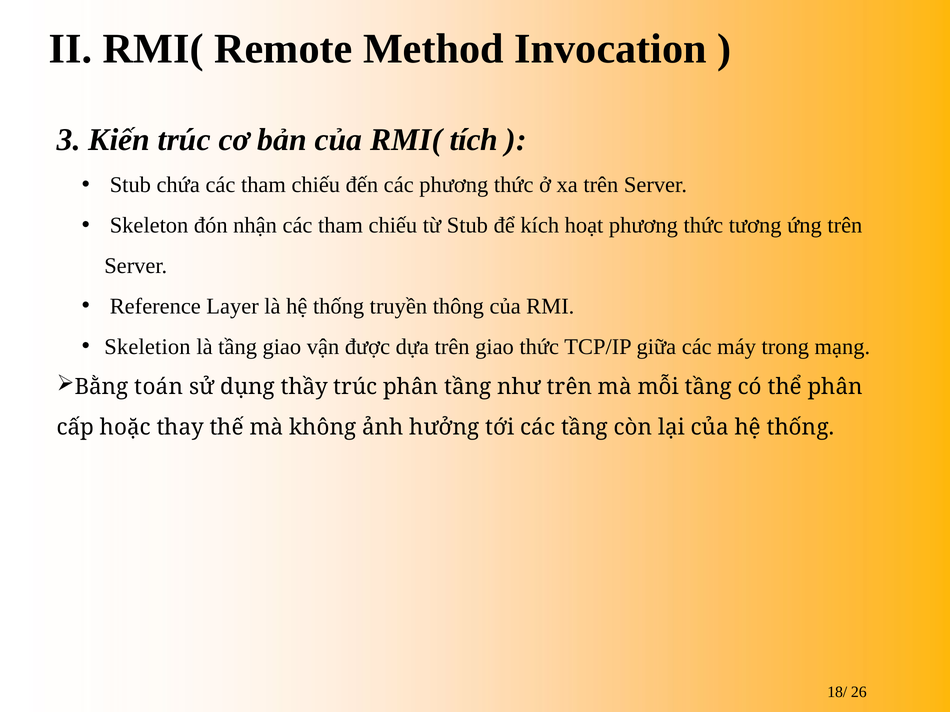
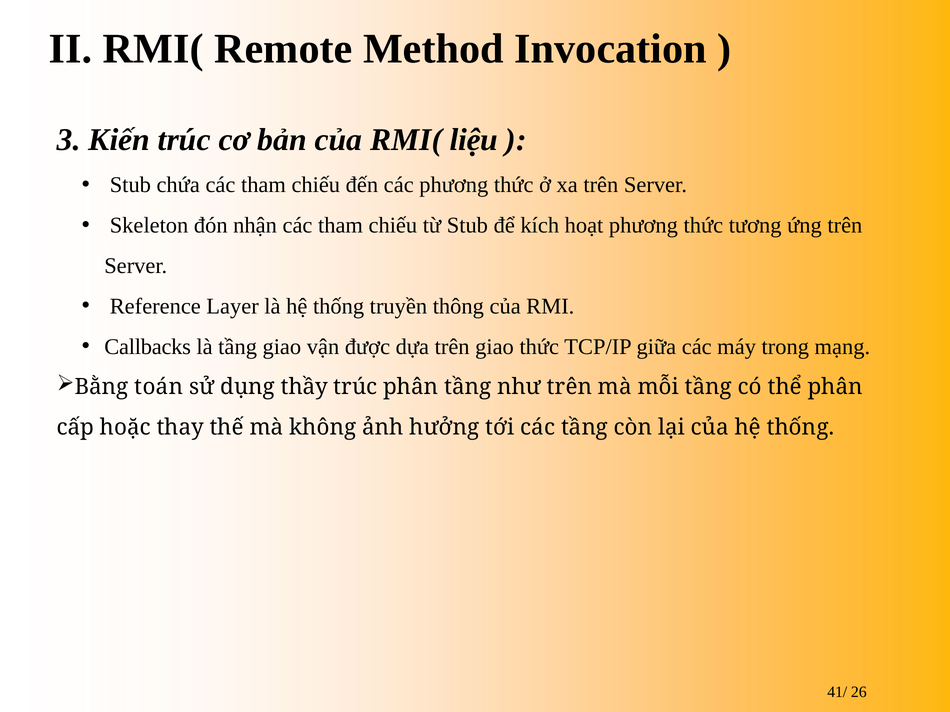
tích: tích -> liệu (474, 140)
Skeletion: Skeletion -> Callbacks (148, 347)
18/: 18/ -> 41/ (837, 693)
